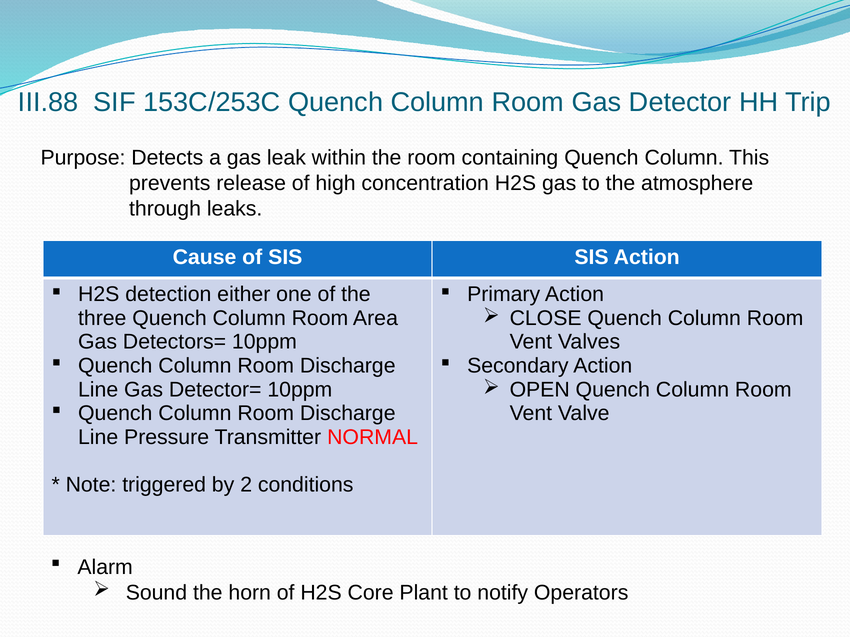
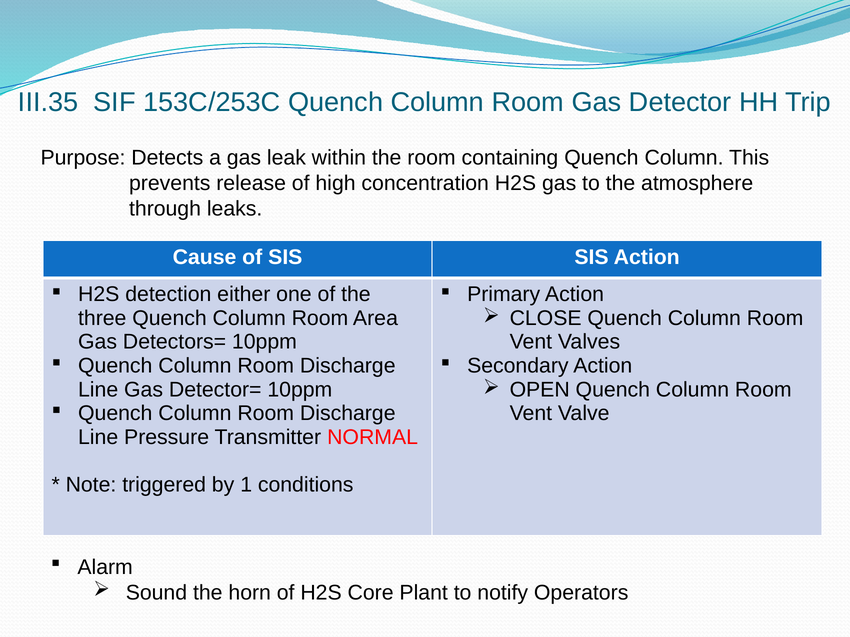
III.88: III.88 -> III.35 (48, 102)
2: 2 -> 1 (246, 485)
